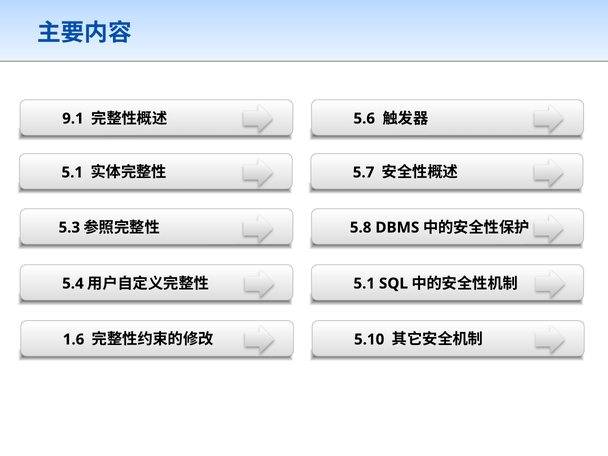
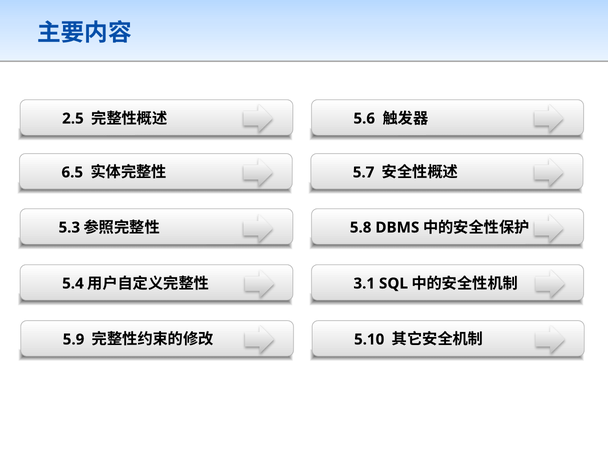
9.1: 9.1 -> 2.5 (73, 119)
5.1: 5.1 -> 6.5 (72, 172)
5.1: 5.1 -> 3.1 (364, 283)
1.6: 1.6 -> 5.9 (74, 339)
